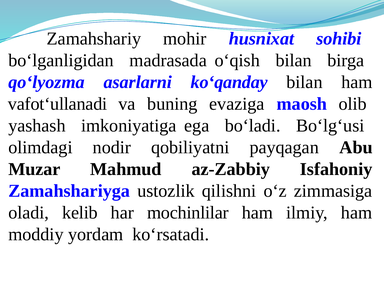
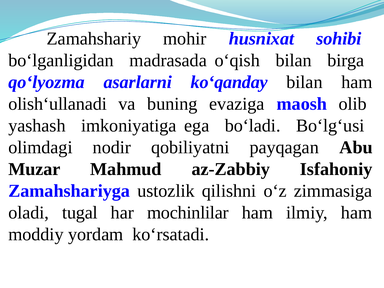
vafot‘ullanadi: vafot‘ullanadi -> olish‘ullanadi (58, 104)
kеlib: kеlib -> tugal (80, 213)
